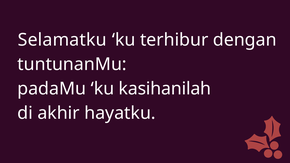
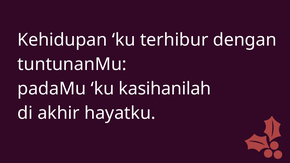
Selamatku: Selamatku -> Kehidupan (62, 40)
